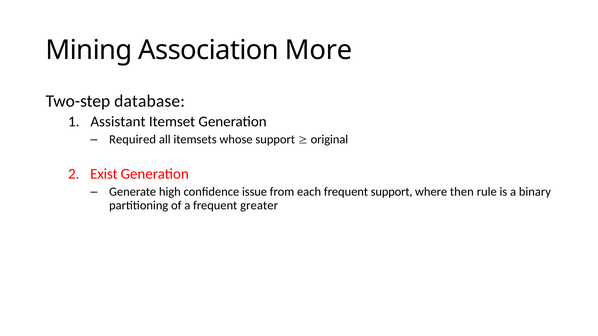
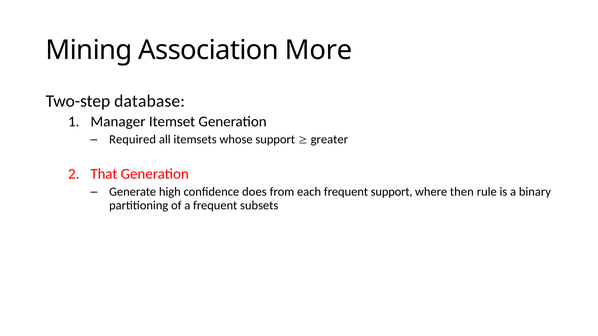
Assistant: Assistant -> Manager (118, 122)
original: original -> greater (329, 140)
Exist: Exist -> That (104, 174)
issue: issue -> does (254, 192)
greater: greater -> subsets (259, 205)
